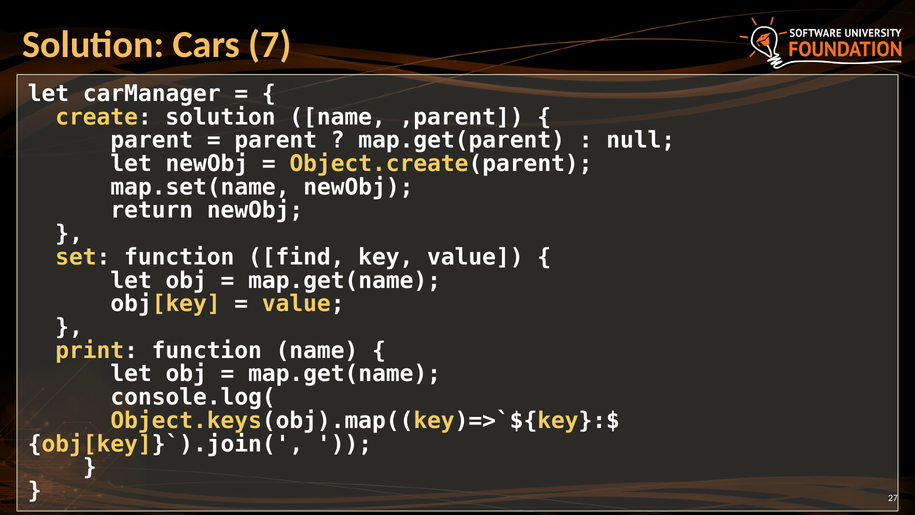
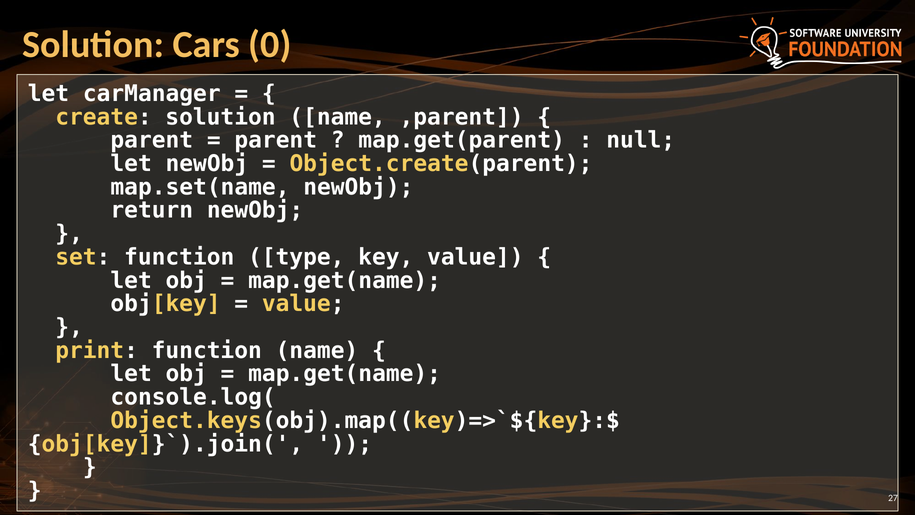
7: 7 -> 0 (270, 44)
find: find -> type (296, 257)
